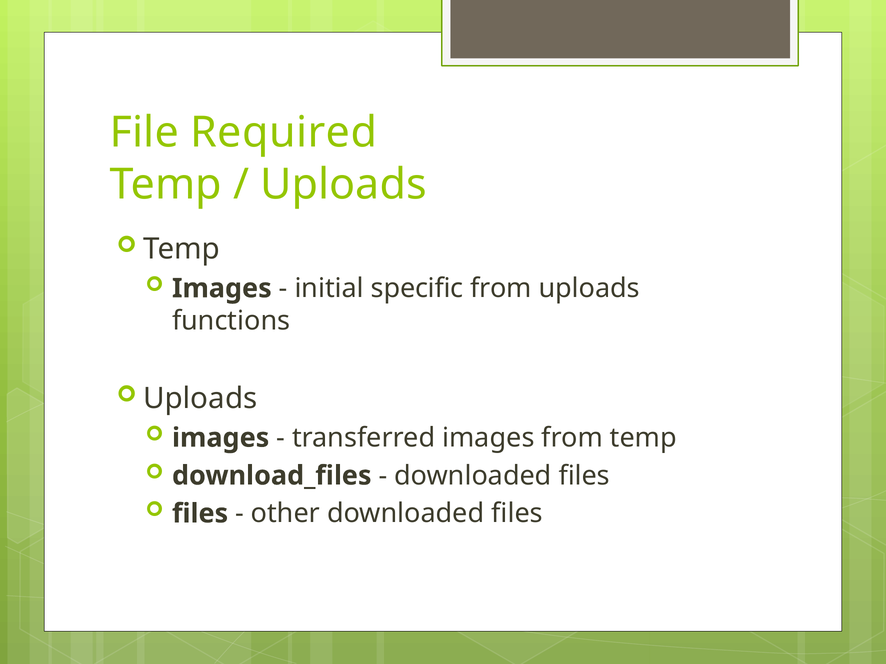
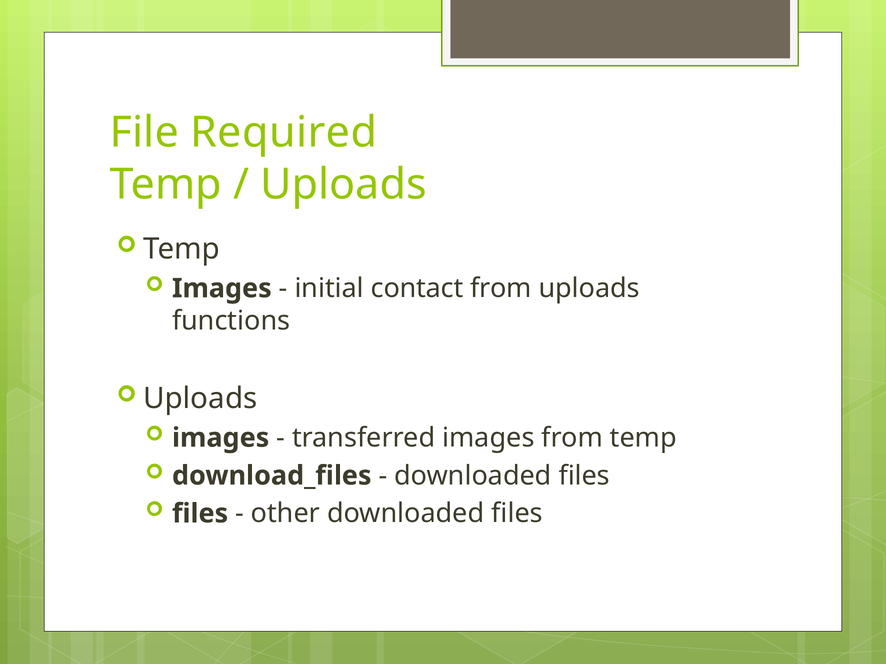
specific: specific -> contact (417, 289)
